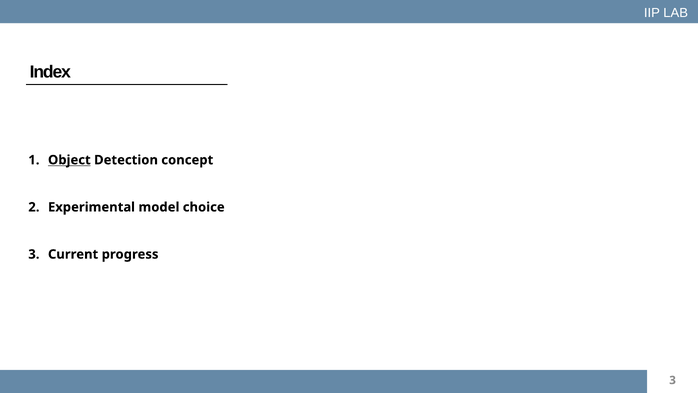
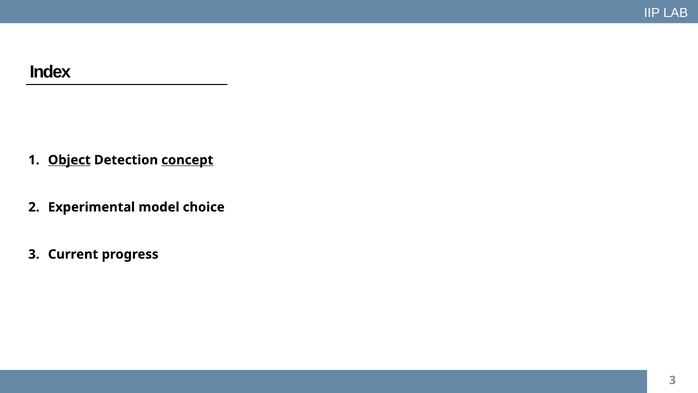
concept underline: none -> present (187, 160)
